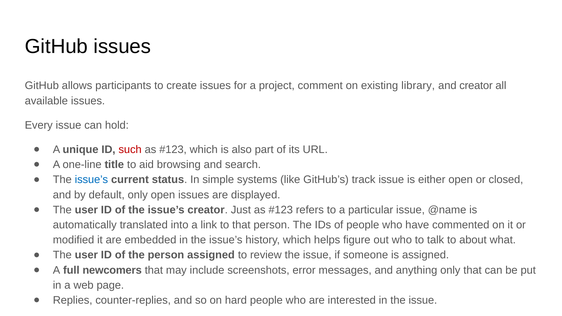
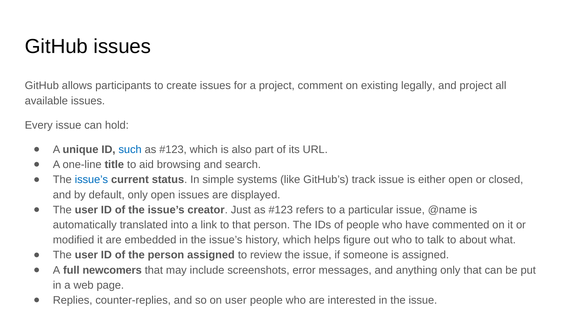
library: library -> legally (418, 86)
and creator: creator -> project (476, 86)
such colour: red -> blue (130, 150)
on hard: hard -> user (236, 300)
